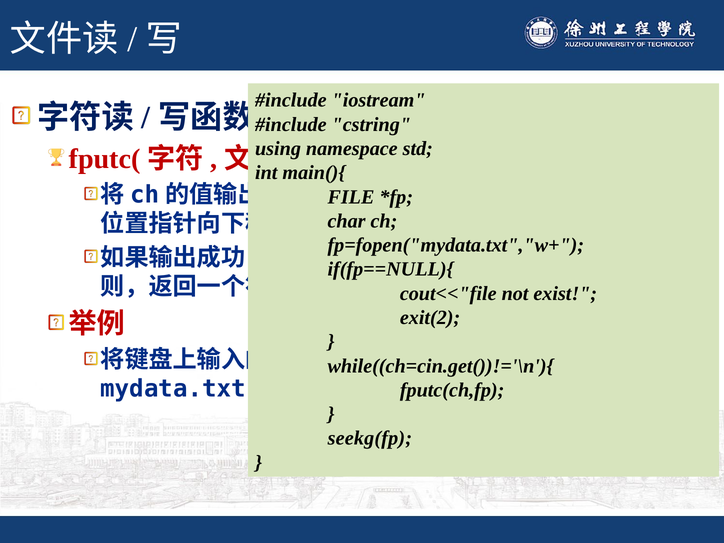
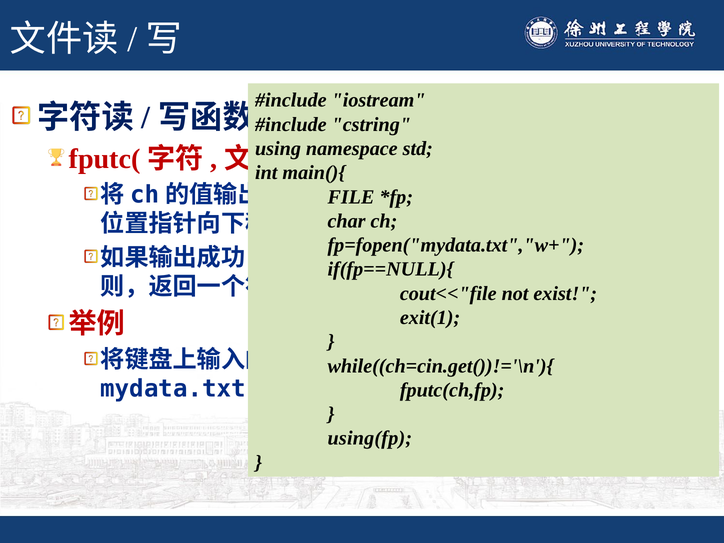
exit(2: exit(2 -> exit(1 (430, 318)
seekg(fp: seekg(fp -> using(fp (370, 438)
